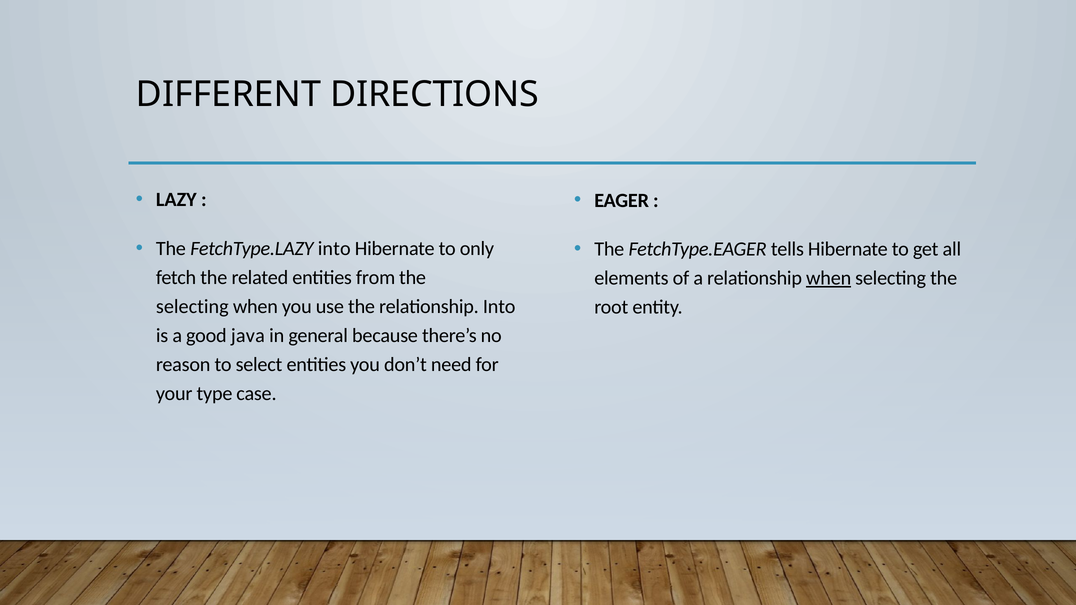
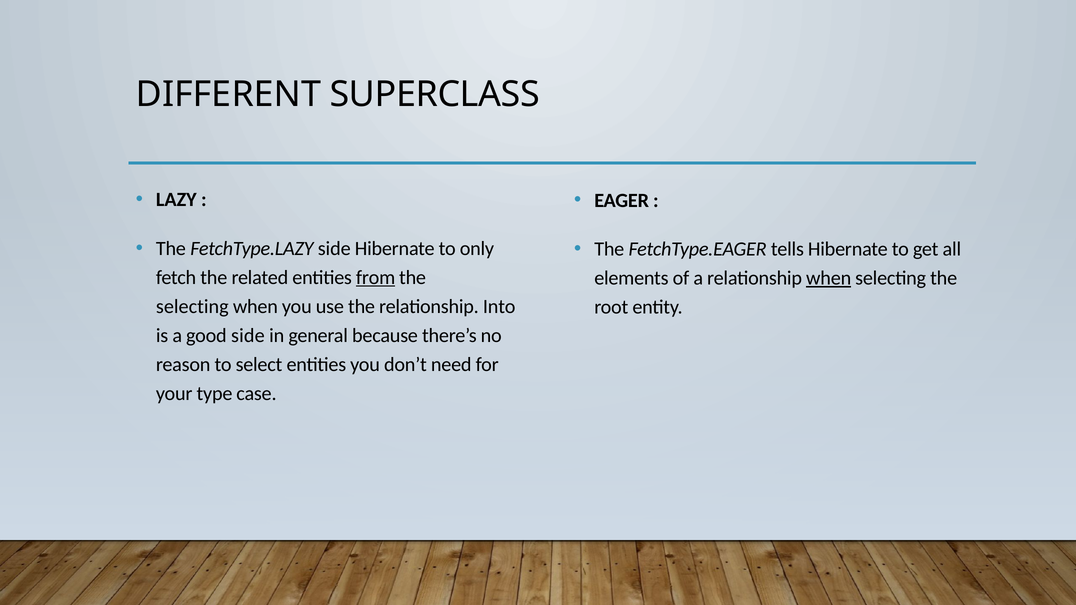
DIRECTIONS: DIRECTIONS -> SUPERCLASS (435, 94)
FetchType.LAZY into: into -> side (334, 249)
from underline: none -> present (376, 278)
good java: java -> side (248, 336)
